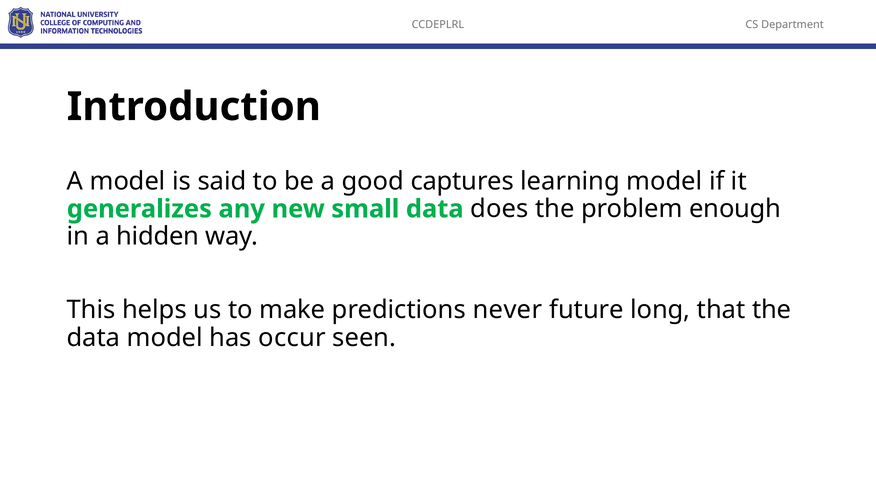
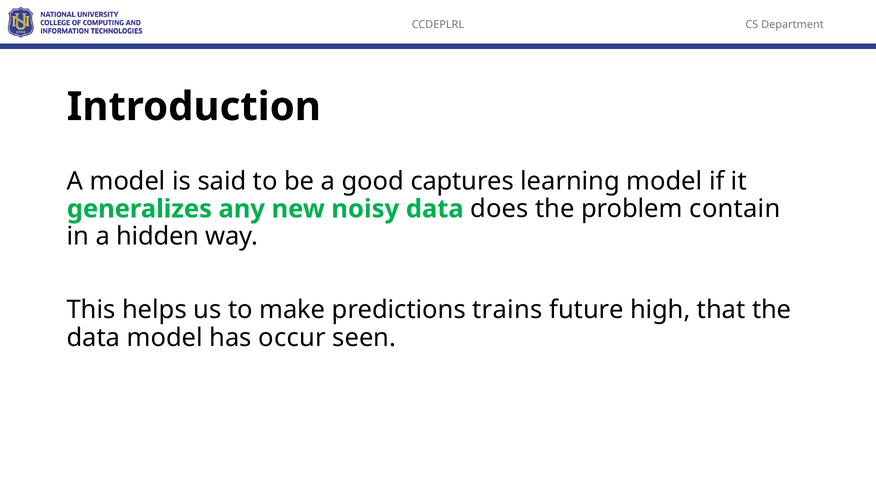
small: small -> noisy (365, 209)
enough: enough -> contain (735, 209)
never: never -> trains (507, 310)
long: long -> high (660, 310)
